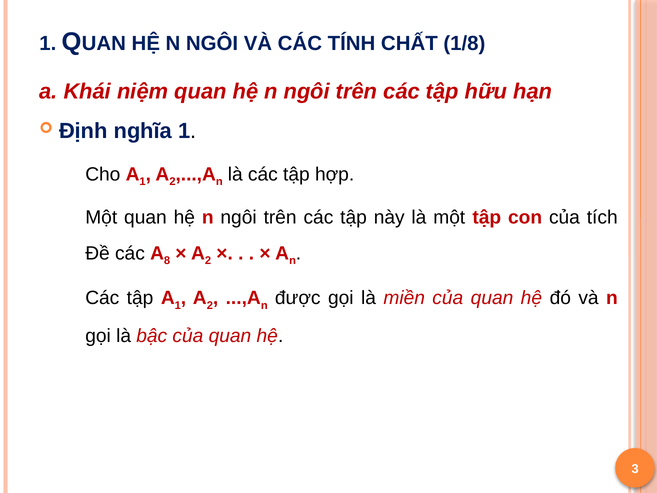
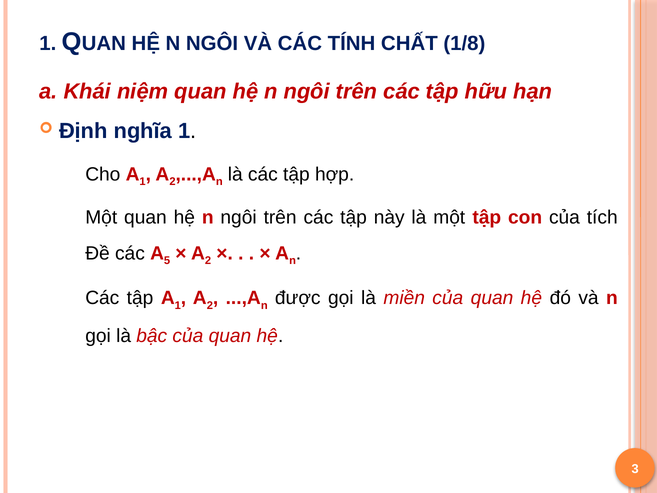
8: 8 -> 5 (167, 261)
